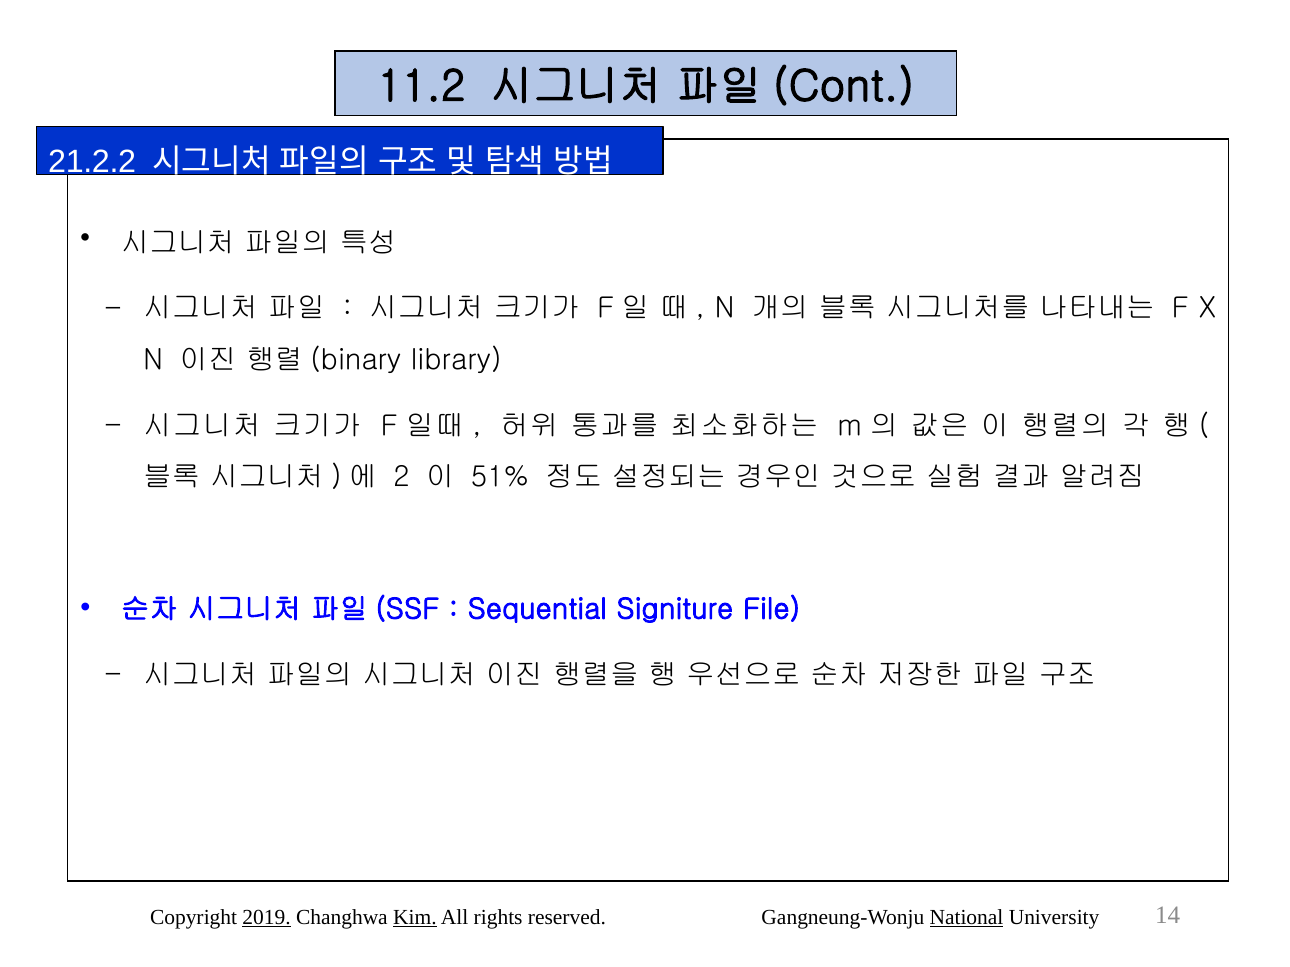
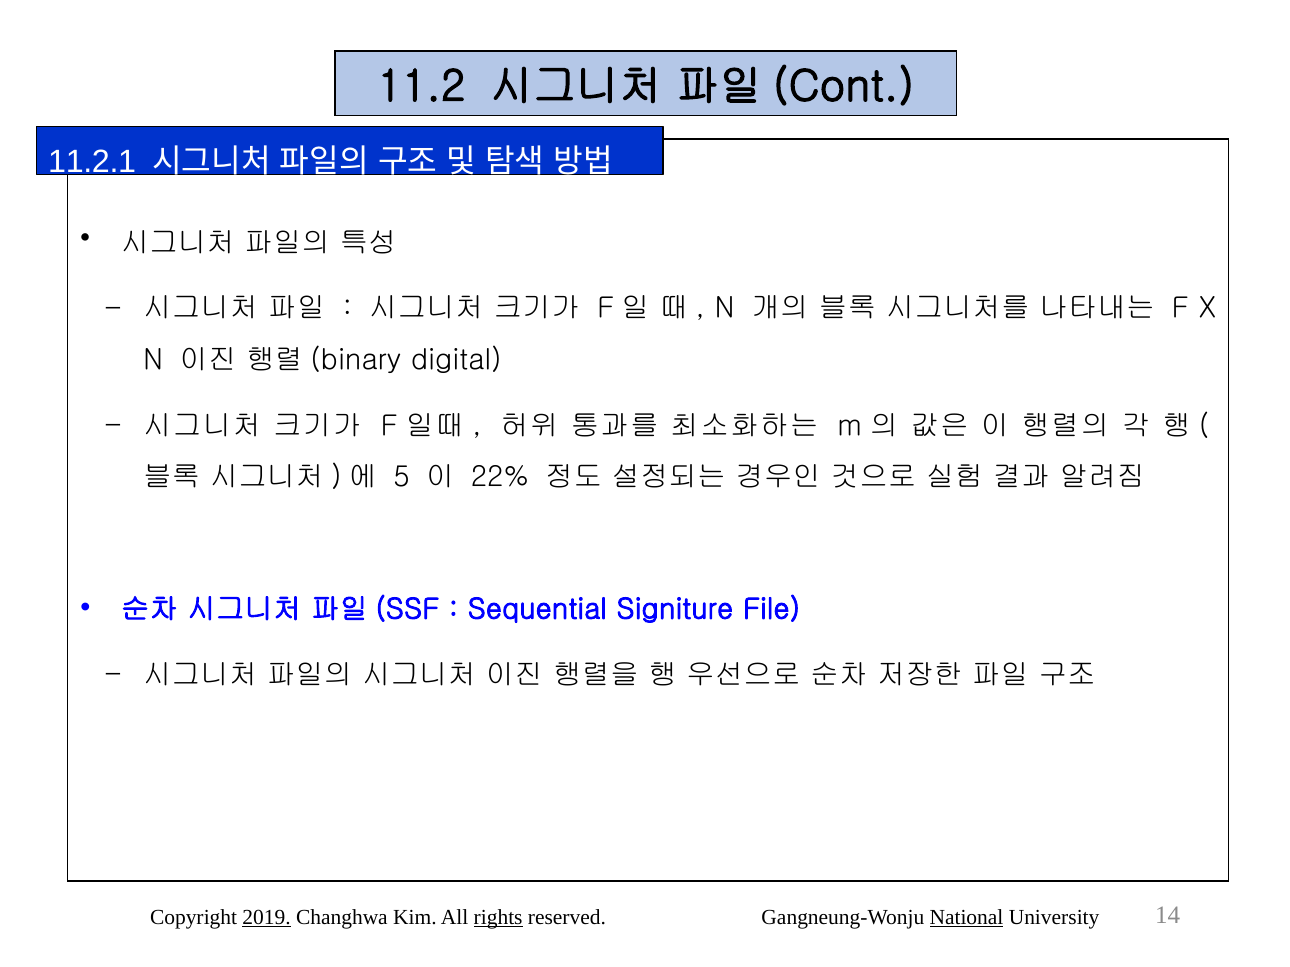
21.2.2: 21.2.2 -> 11.2.1 (92, 162)
library: library -> digital (456, 360)
2: 2 -> 5 (402, 478)
51%: 51% -> 22% (500, 478)
Kim underline: present -> none (415, 917)
rights underline: none -> present (498, 917)
